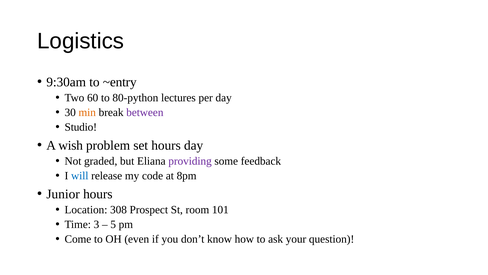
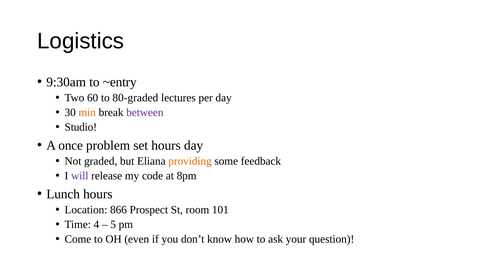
80-python: 80-python -> 80-graded (135, 98)
wish: wish -> once (71, 145)
providing colour: purple -> orange (190, 161)
will colour: blue -> purple (80, 175)
Junior: Junior -> Lunch (63, 194)
308: 308 -> 866 (119, 209)
3: 3 -> 4 (96, 224)
